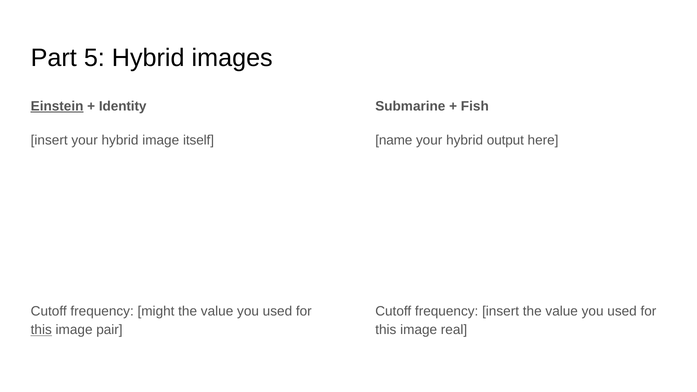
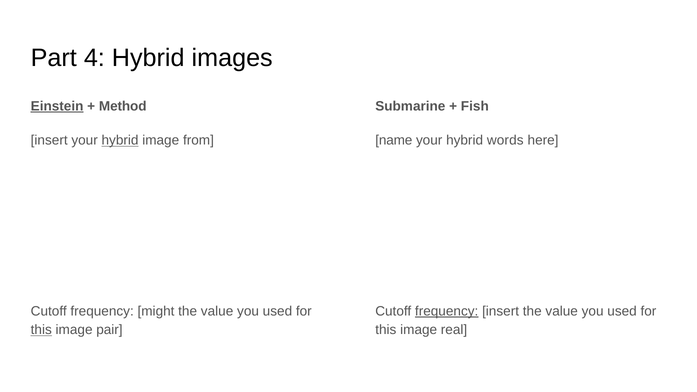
5: 5 -> 4 (94, 58)
Identity: Identity -> Method (123, 106)
hybrid underline: none -> present (120, 140)
itself: itself -> from (198, 140)
output: output -> words (505, 140)
frequency underline: none -> present (447, 311)
